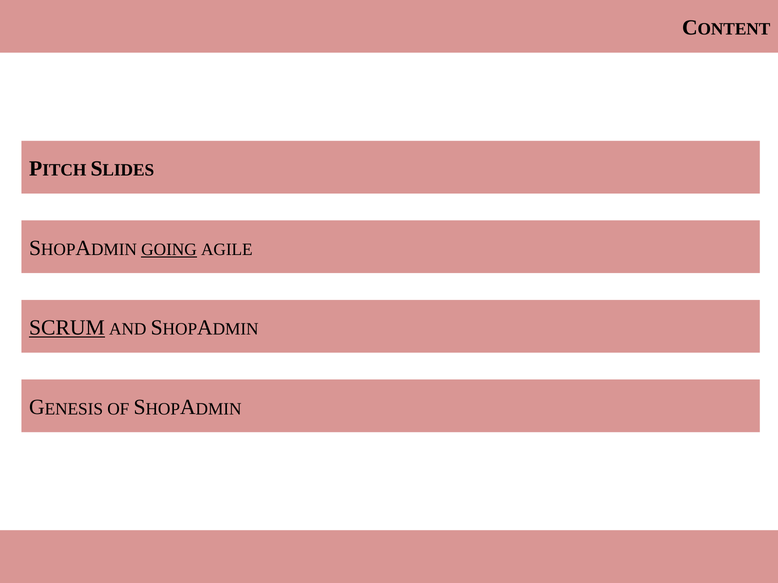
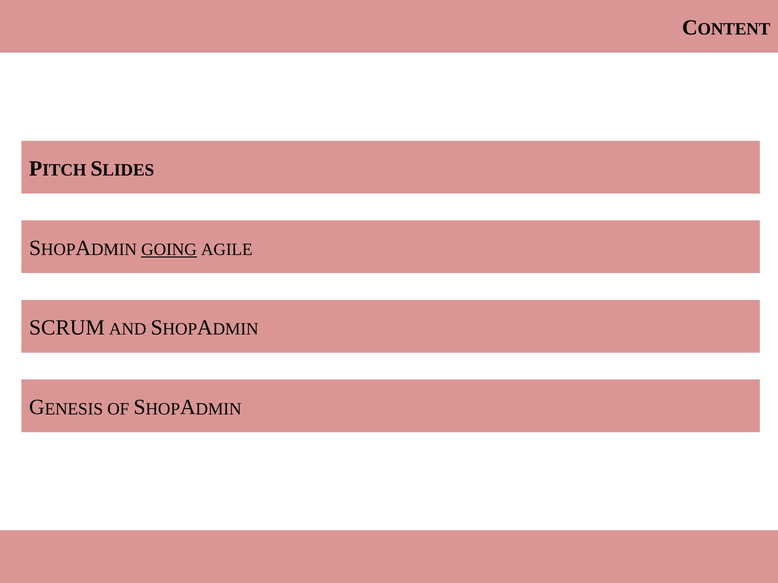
SCRUM underline: present -> none (67, 328)
